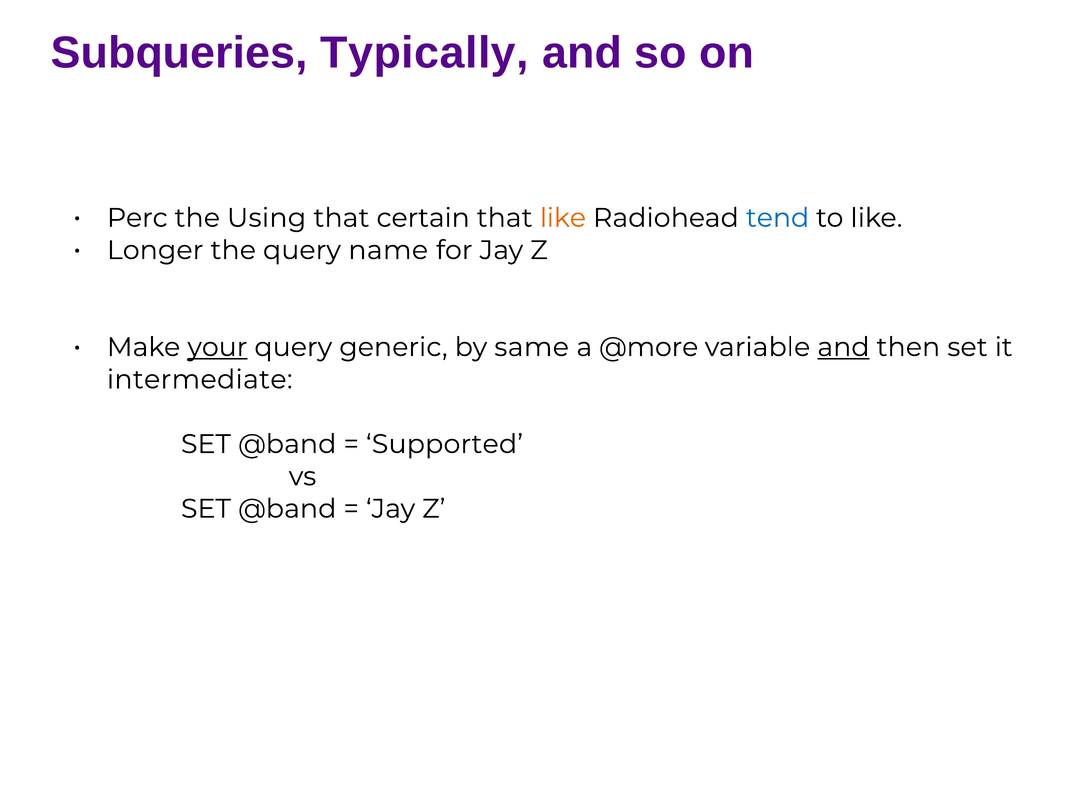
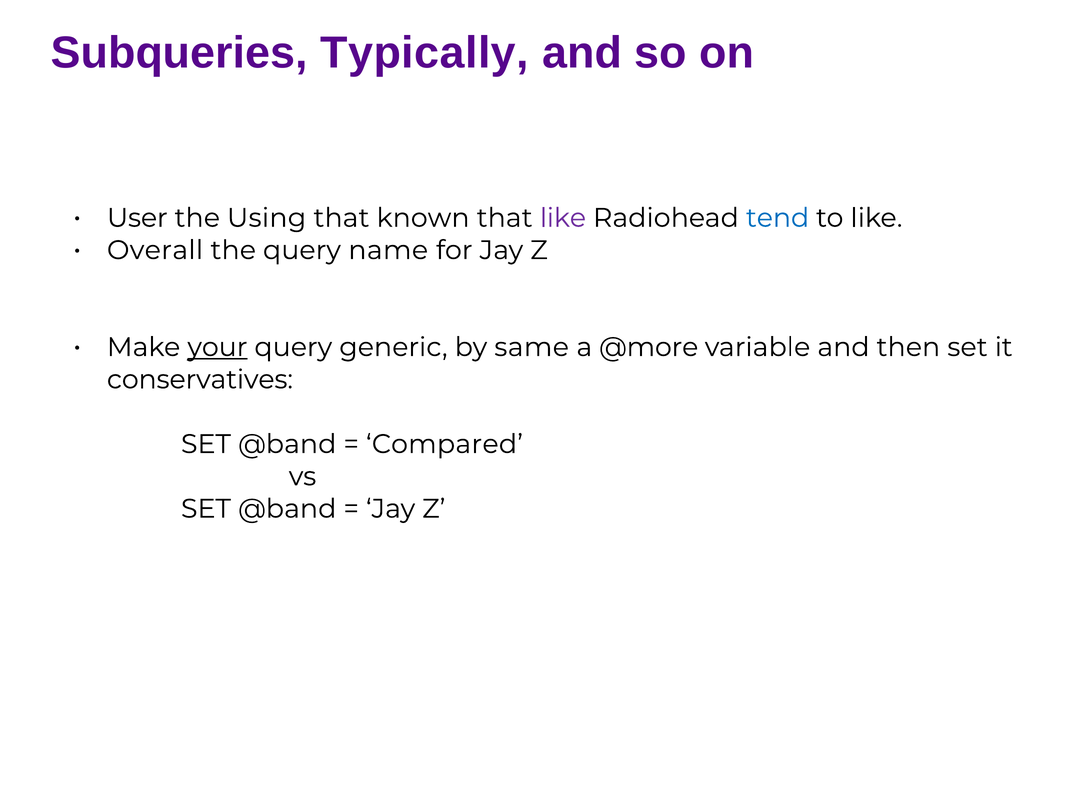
Perc: Perc -> User (137, 218)
certain: certain -> known (423, 218)
like colour: orange -> purple (563, 218)
Longer: Longer -> Overall (155, 250)
and underline: present -> none (843, 347)
intermediate: intermediate -> conservatives (200, 380)
Supported: Supported -> Compared (444, 444)
